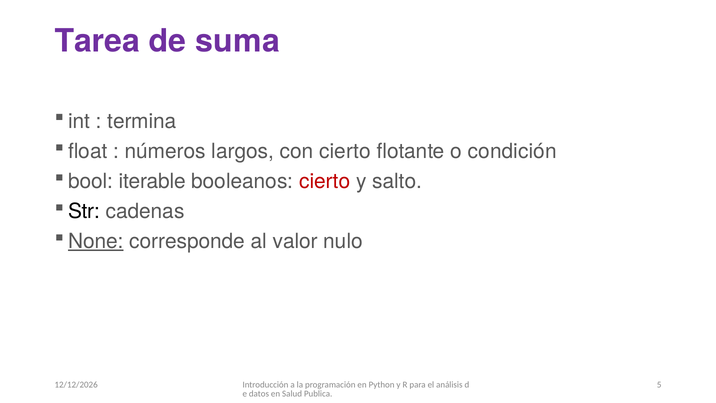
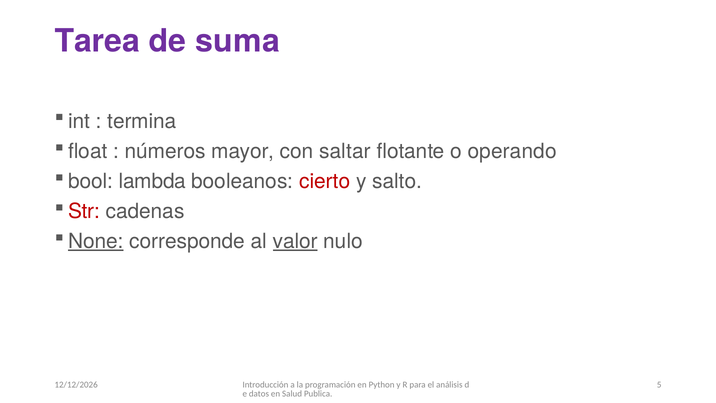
largos: largos -> mayor (243, 151)
con cierto: cierto -> saltar (345, 151)
condición: condición -> operando (512, 151)
iterable: iterable -> lambda (152, 181)
Str colour: black -> red (84, 211)
valor underline: none -> present (295, 241)
